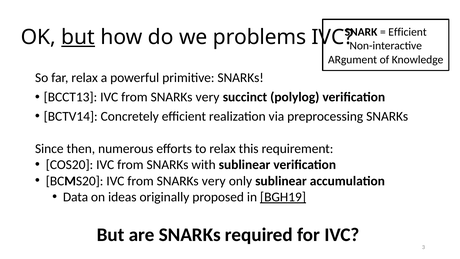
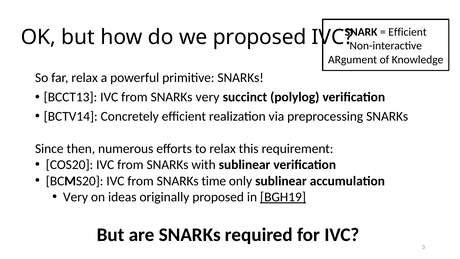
but underline: present -> none (78, 37)
we problems: problems -> proposed (260, 37)
very: very -> time (214, 181)
Data: Data -> Very (76, 197)
